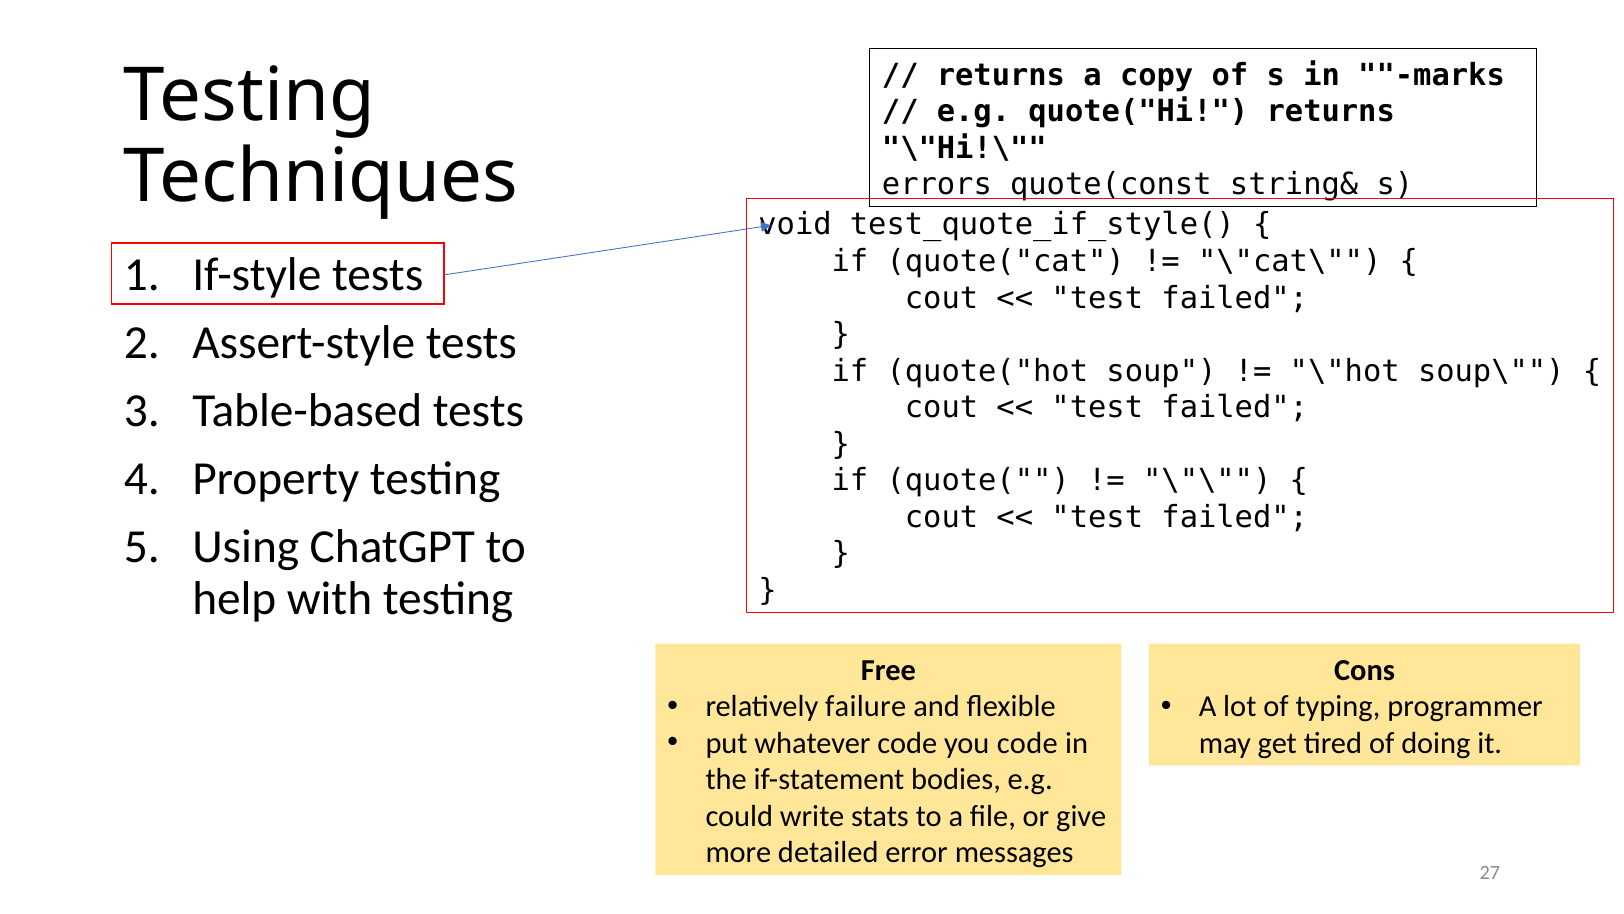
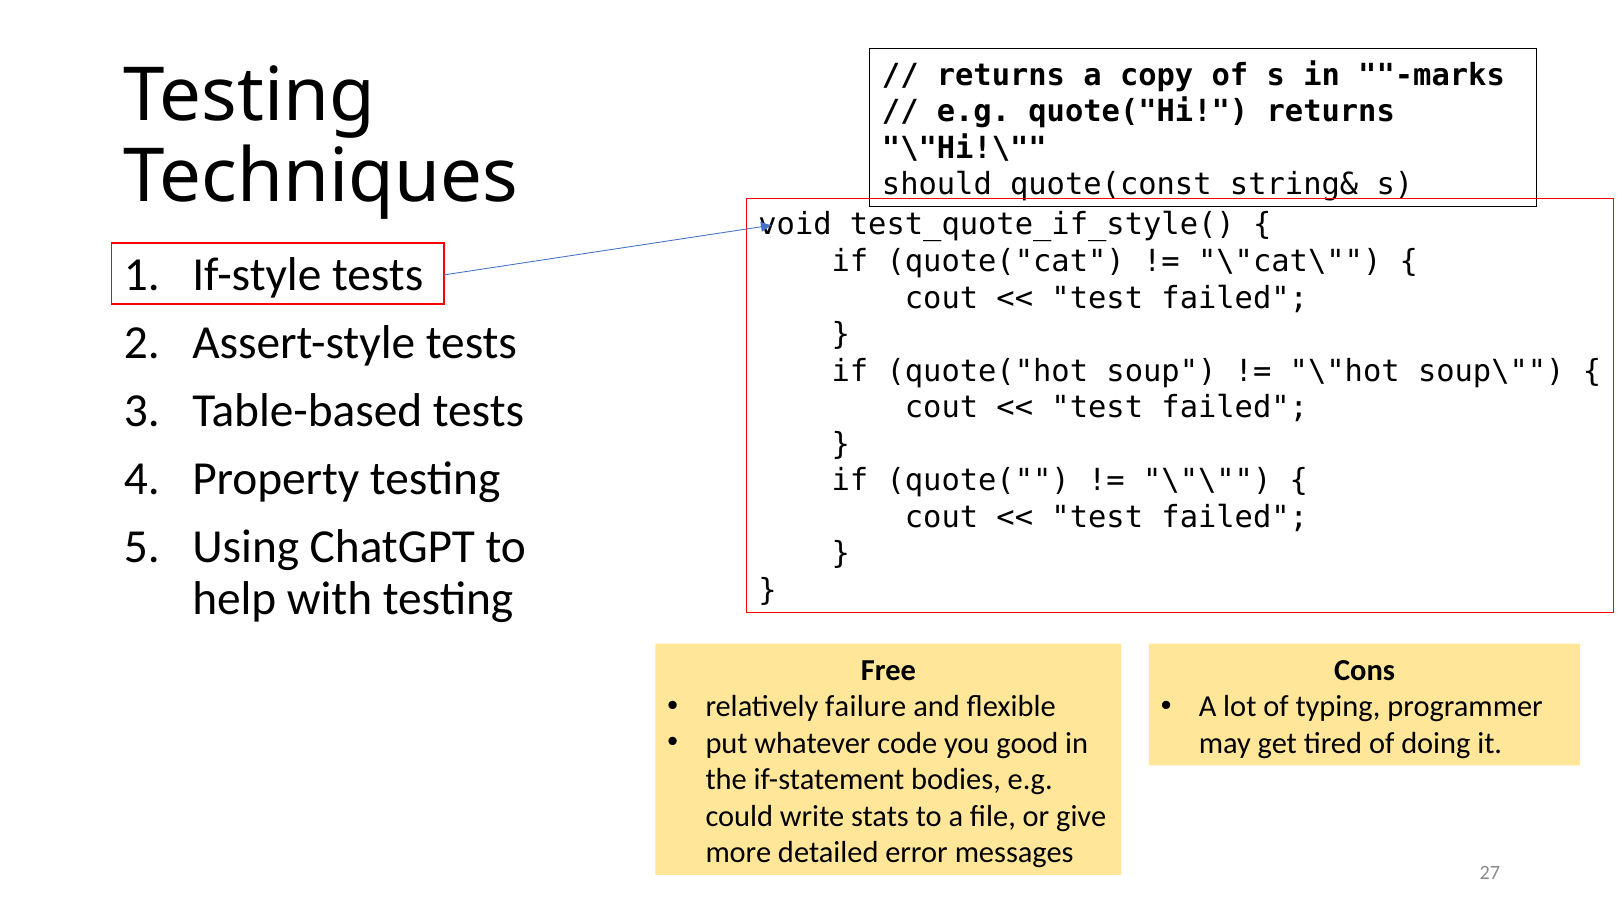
errors: errors -> should (937, 185)
you code: code -> good (1027, 743)
